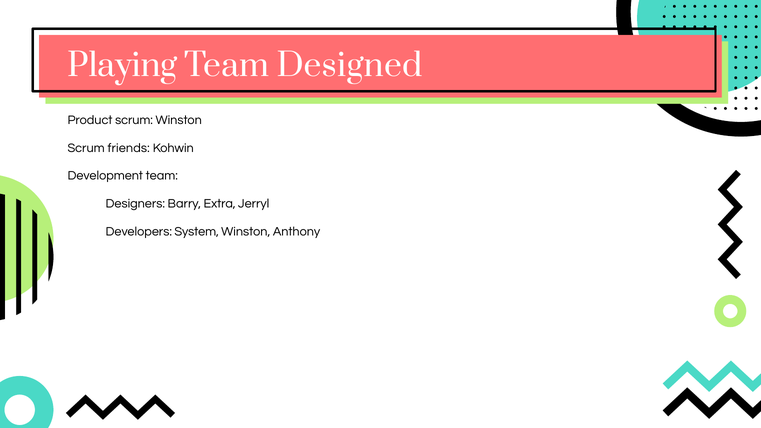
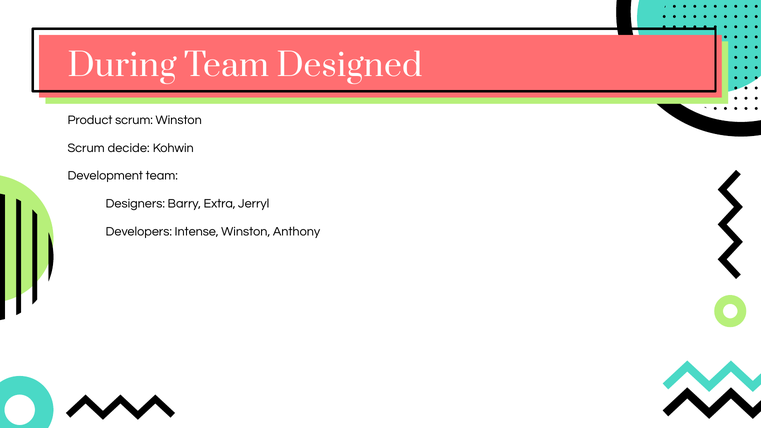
Playing: Playing -> During (122, 66)
friends: friends -> decide (129, 148)
System: System -> Intense (197, 232)
